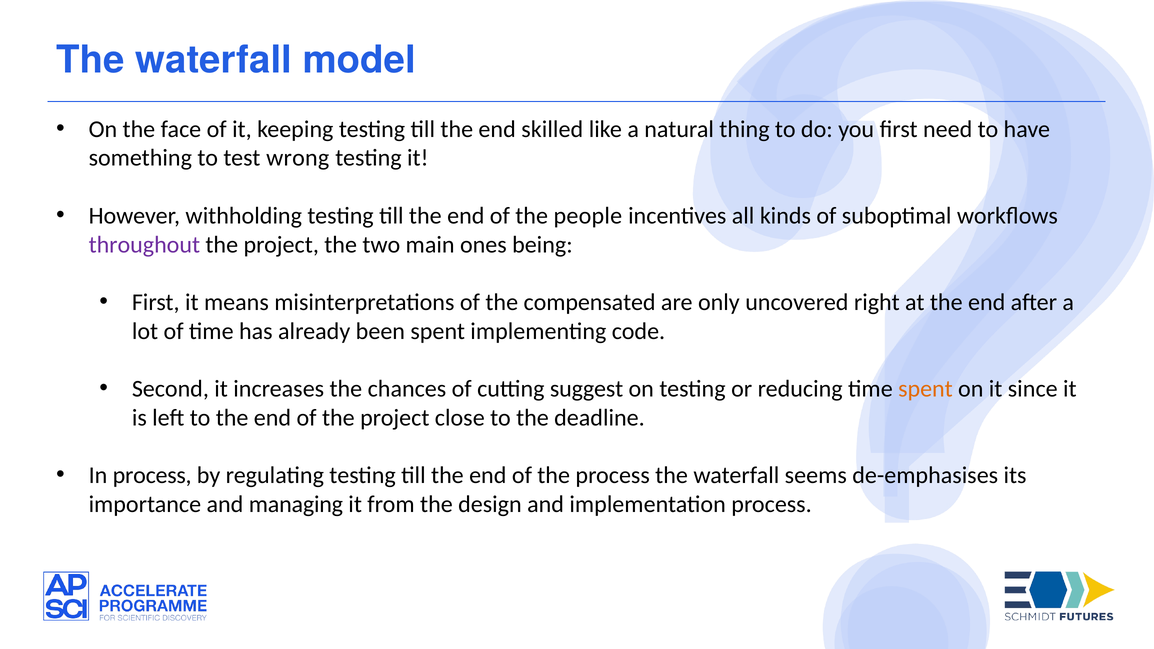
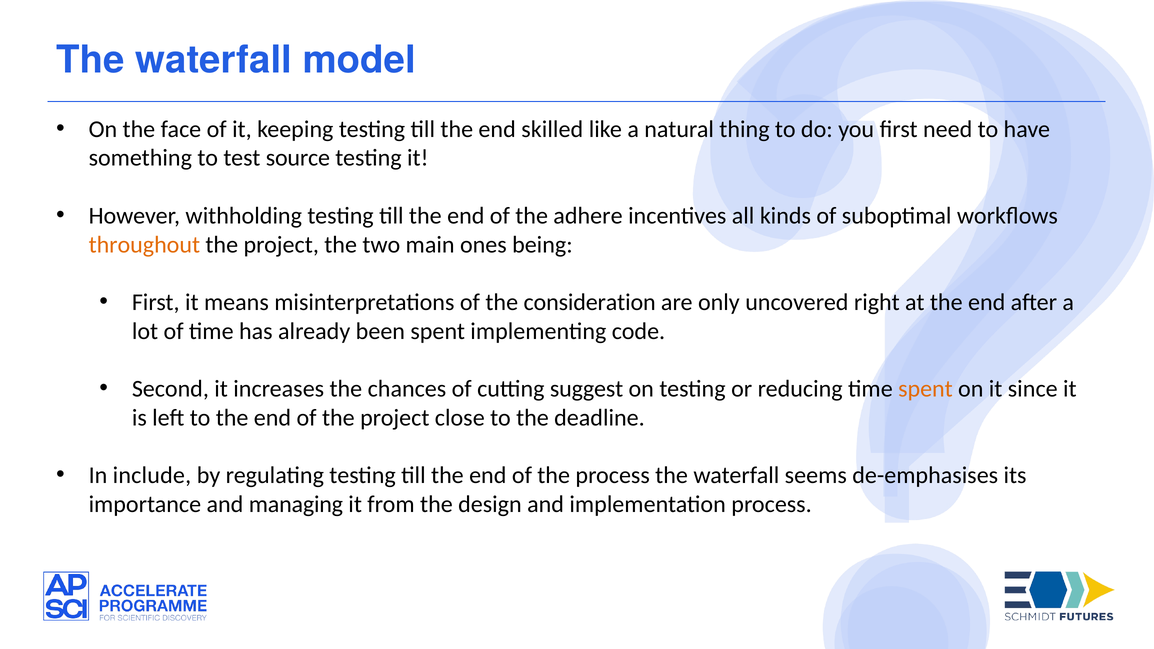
wrong: wrong -> source (298, 158)
people: people -> adhere (588, 216)
throughout colour: purple -> orange (144, 245)
compensated: compensated -> consideration (590, 302)
In process: process -> include (152, 476)
